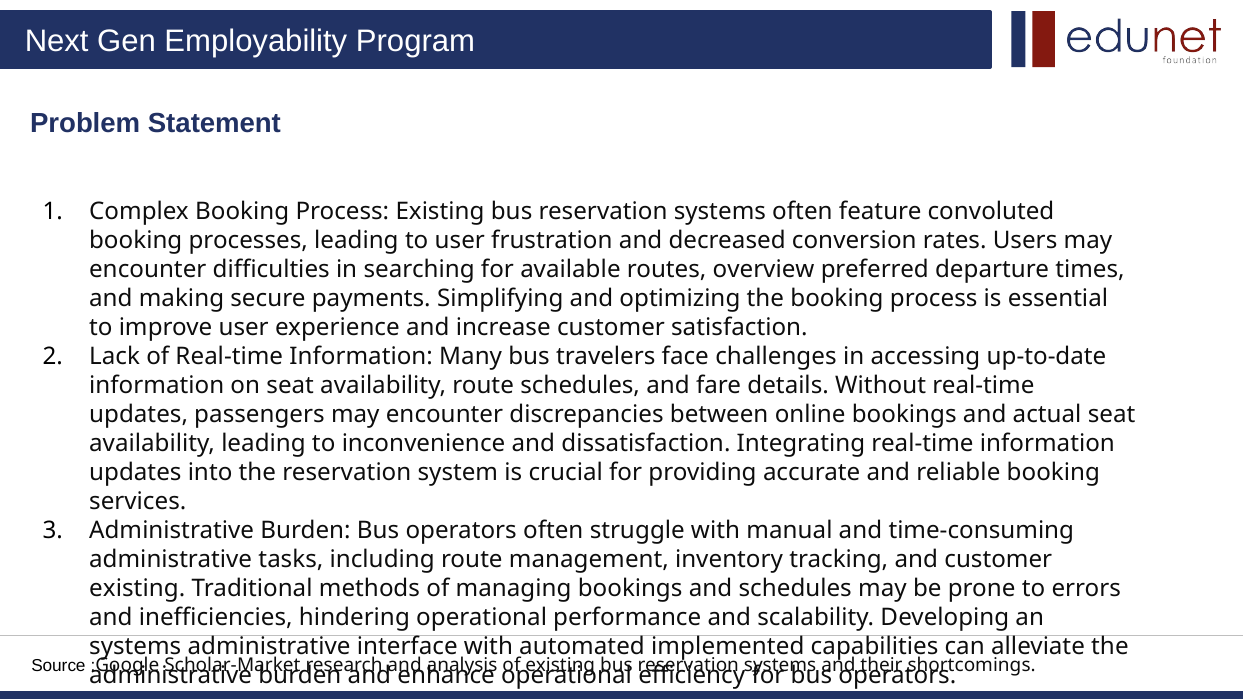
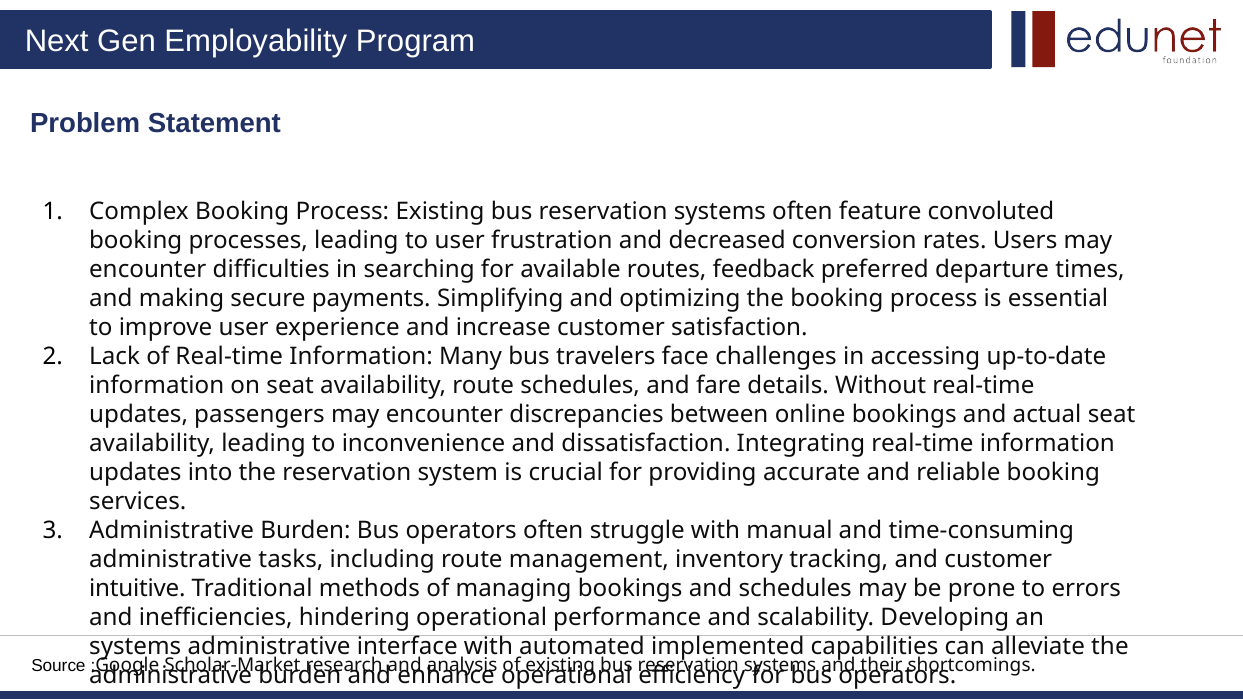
overview: overview -> feedback (764, 269)
existing: existing -> intuitive (137, 589)
